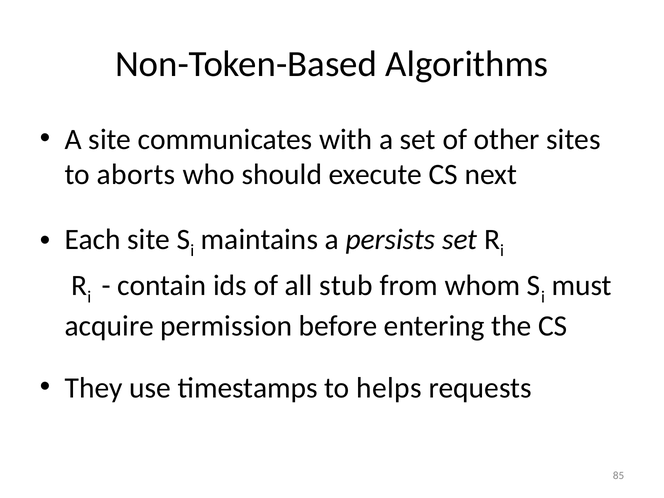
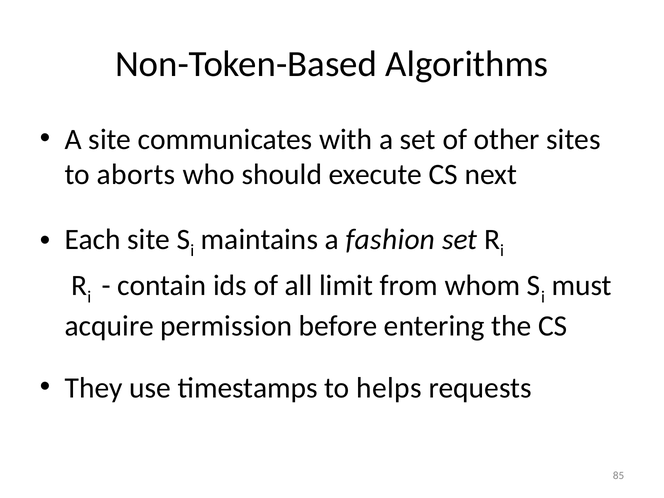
persists: persists -> fashion (390, 239)
stub: stub -> limit (346, 286)
